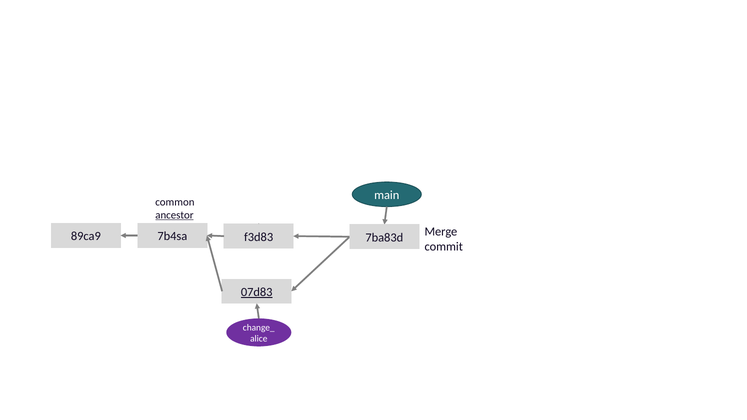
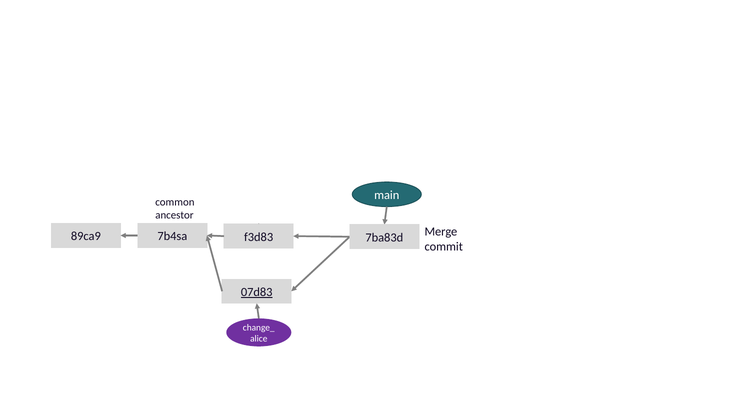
ancestor underline: present -> none (174, 215)
